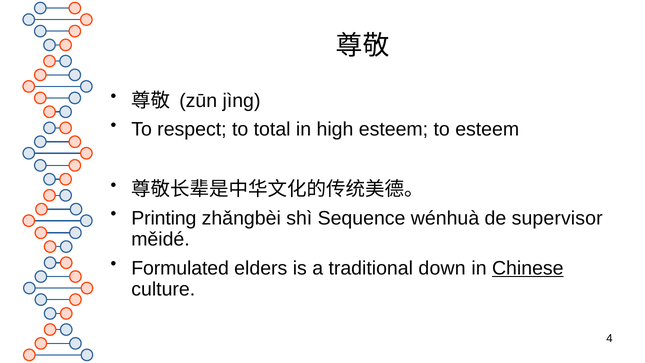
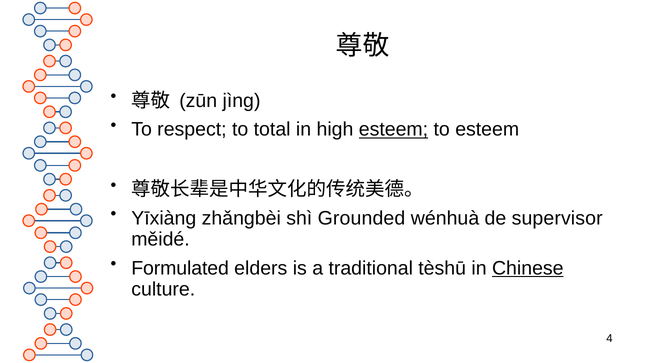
esteem underline: none -> present (393, 129)
Printing: Printing -> Yīxiàng (164, 218)
Sequence: Sequence -> Grounded (361, 218)
down: down -> tèshū (442, 268)
